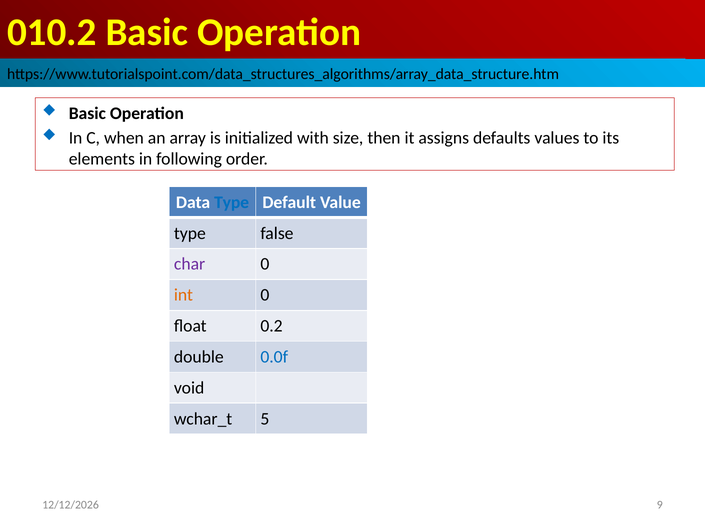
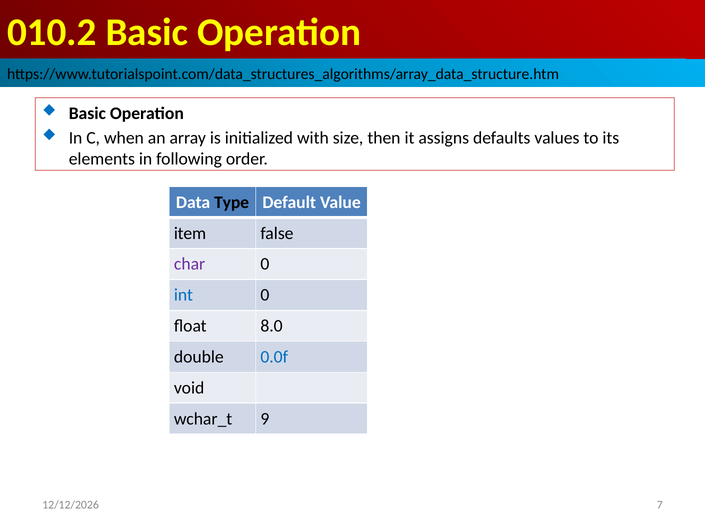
Type colour: blue -> black (232, 202)
type: type -> item (190, 233)
int colour: orange -> blue (183, 295)
0.2: 0.2 -> 8.0 (272, 326)
5: 5 -> 9 (265, 419)
9: 9 -> 7 (660, 505)
